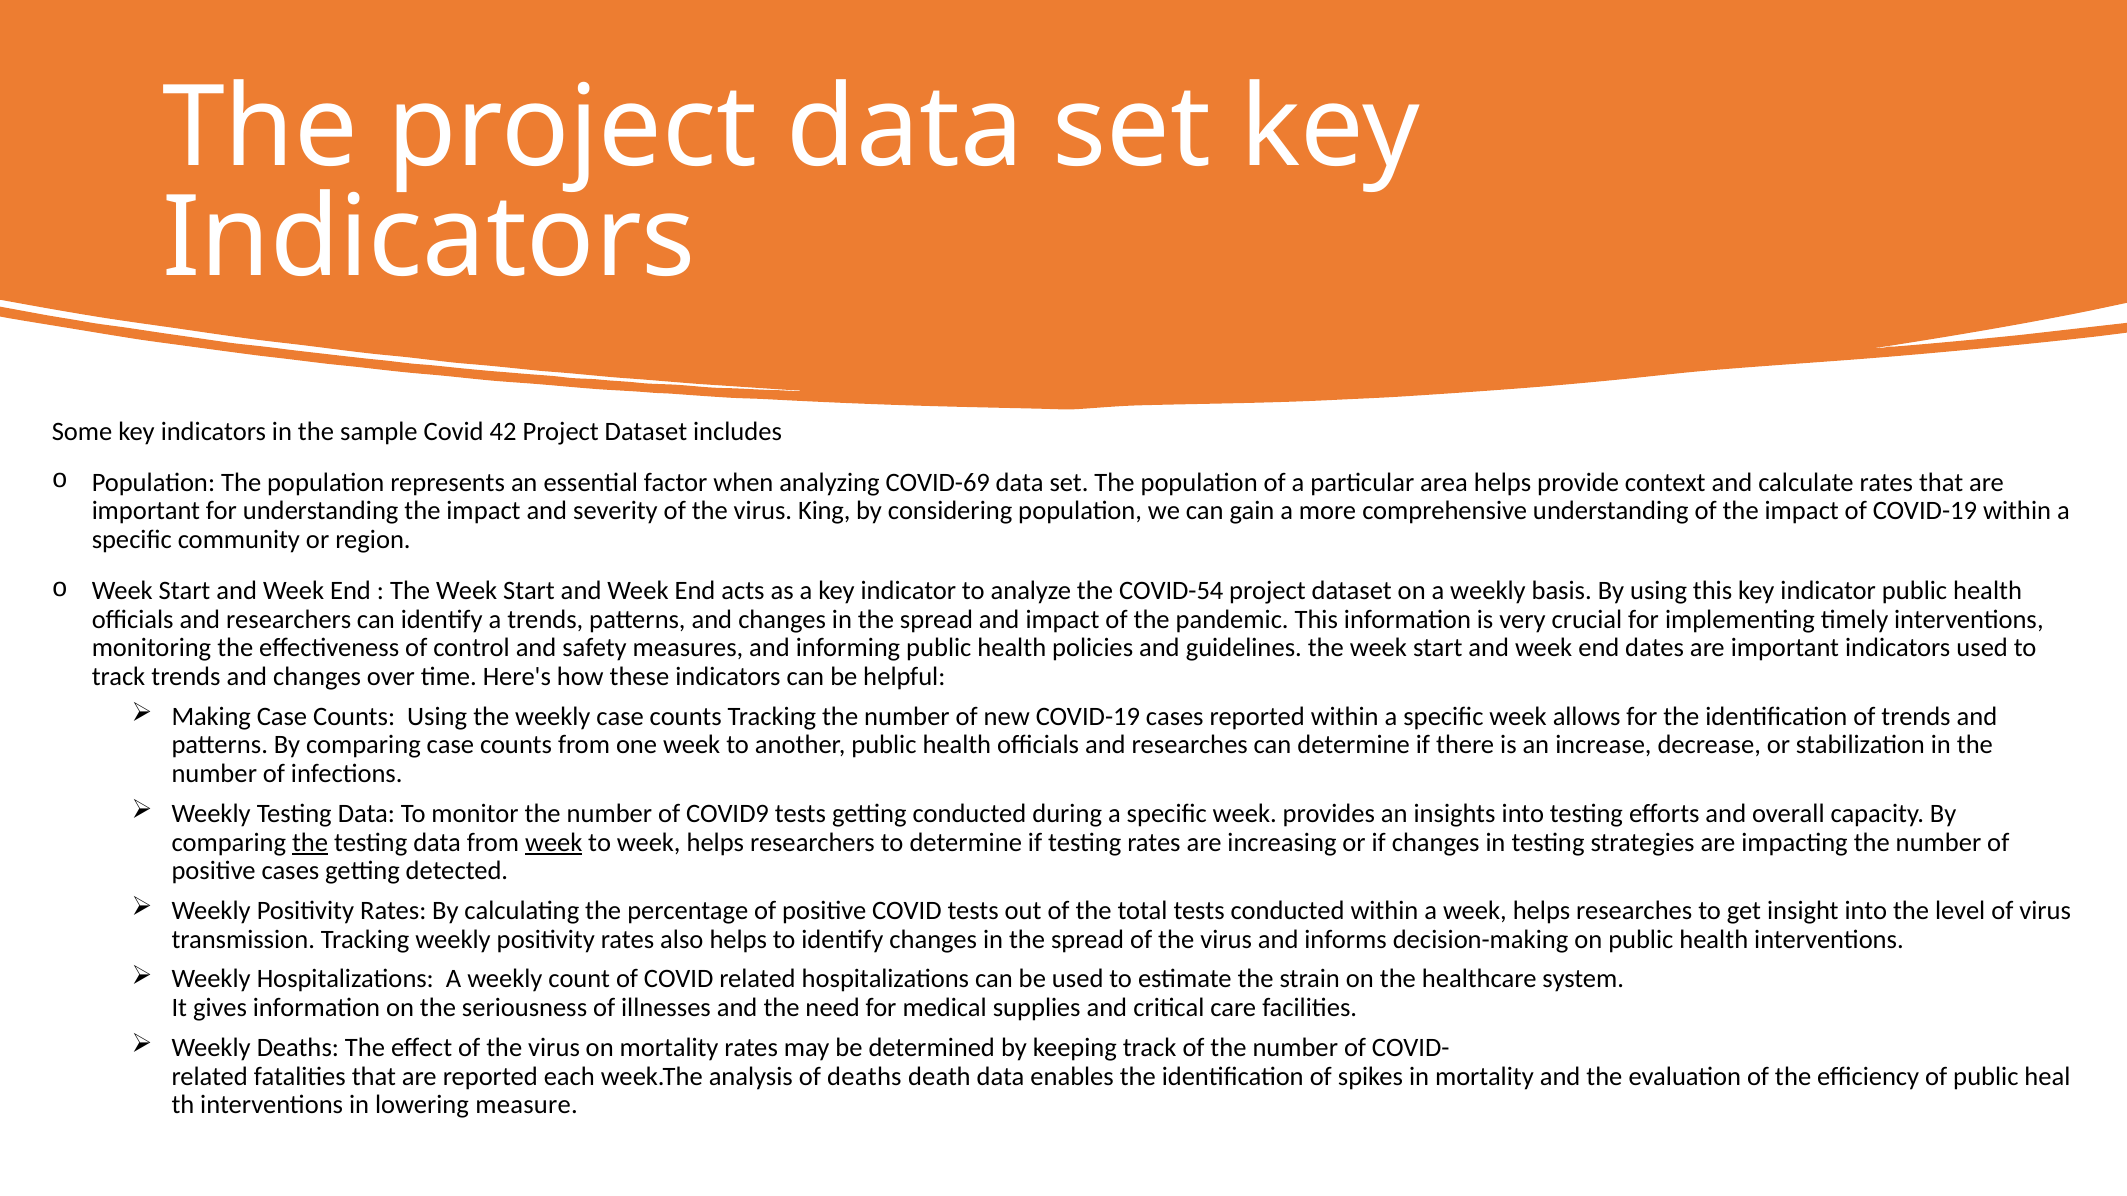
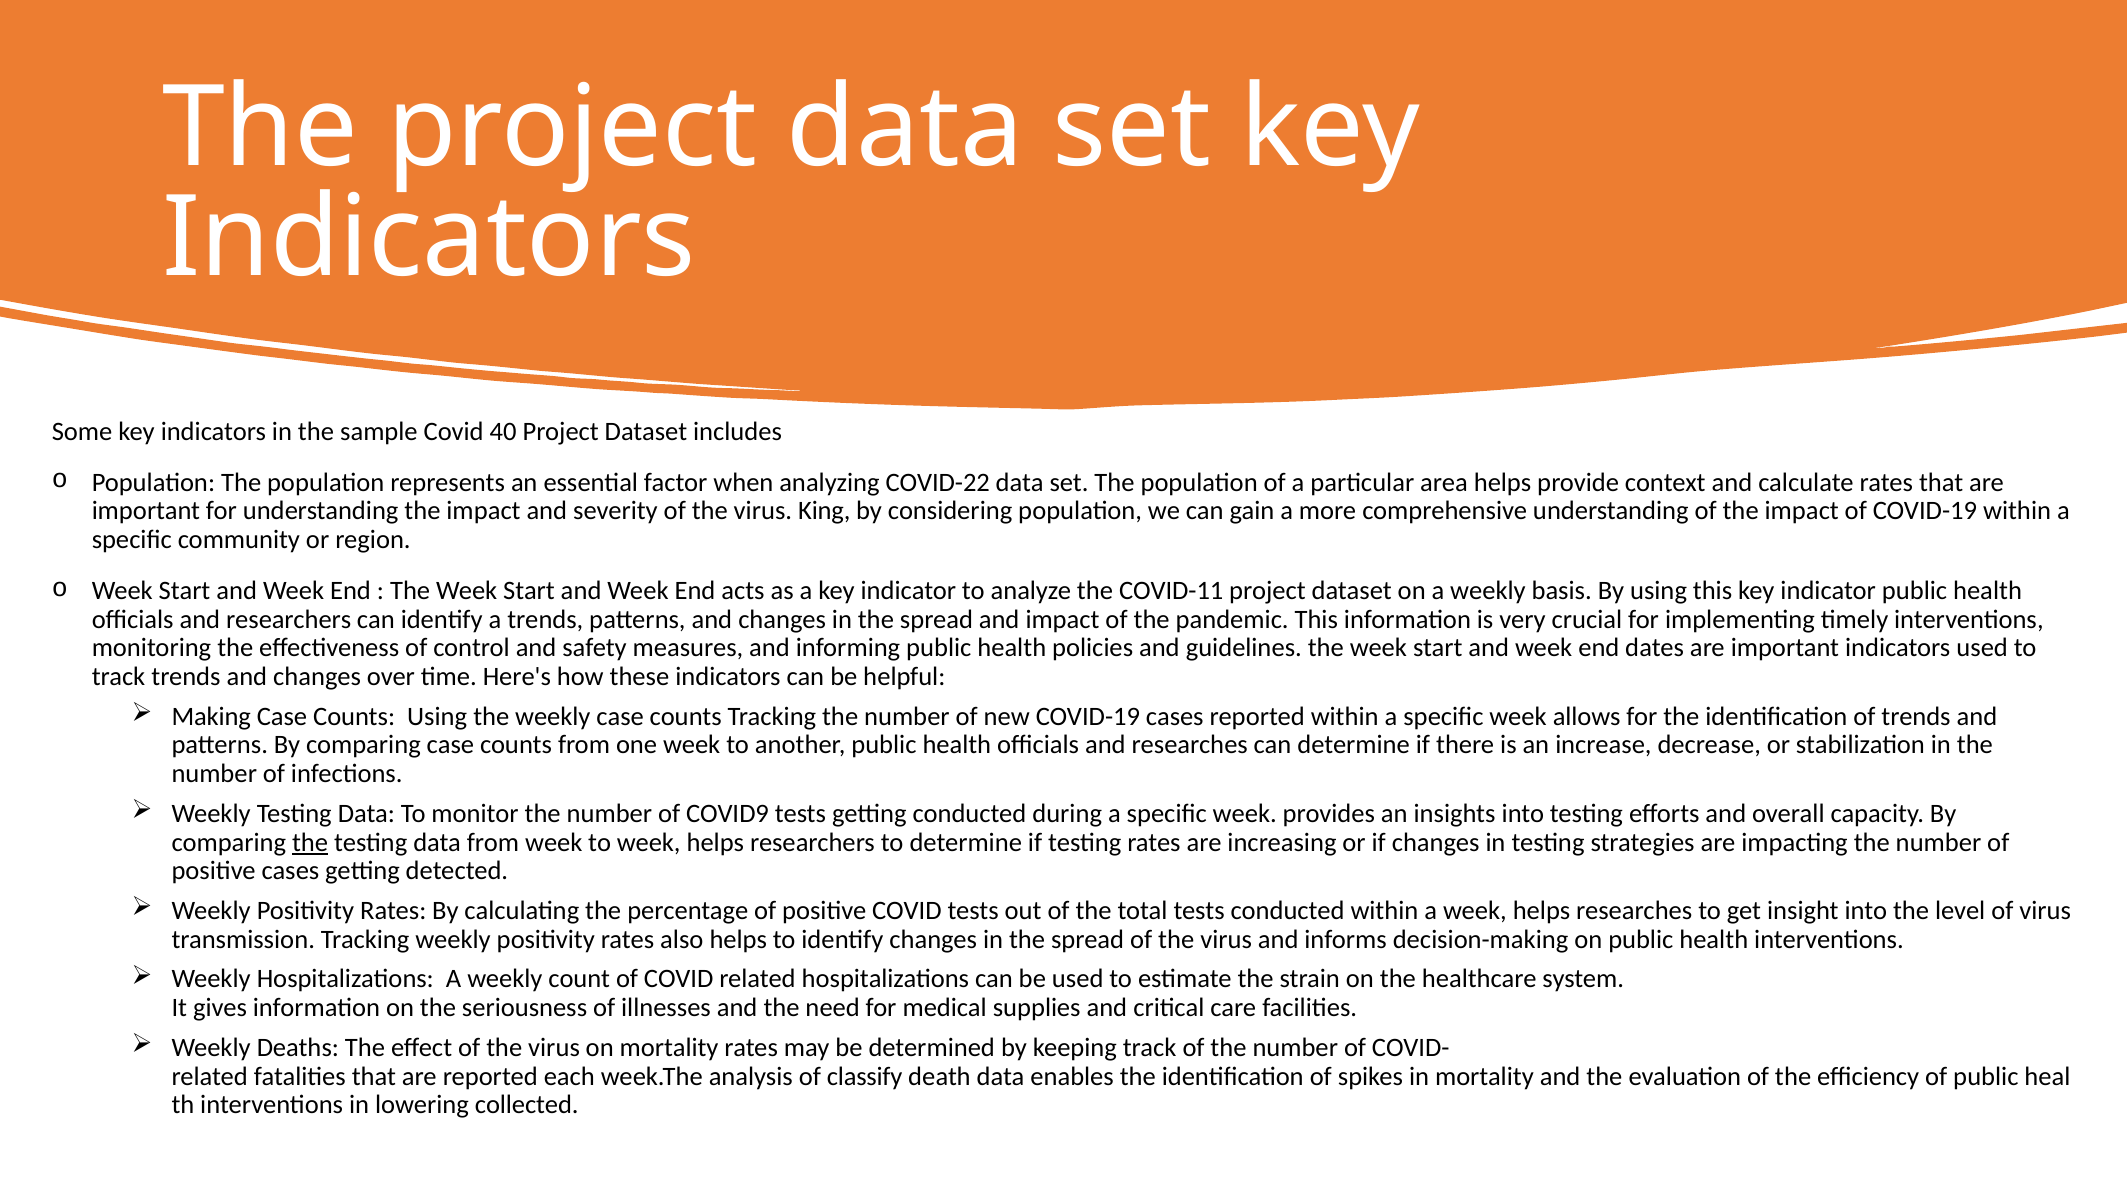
42: 42 -> 40 (503, 432)
COVID-69: COVID-69 -> COVID-22 (938, 483)
COVID-54: COVID-54 -> COVID-11 (1171, 591)
week underline: present -> none (554, 843)
of deaths: deaths -> classify (865, 1077)
measure: measure -> collected (527, 1105)
